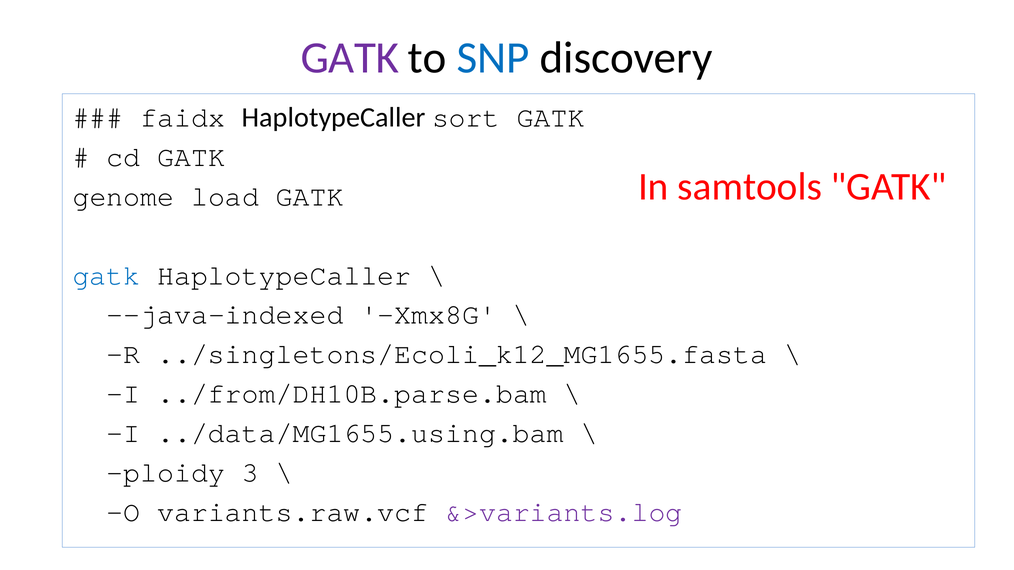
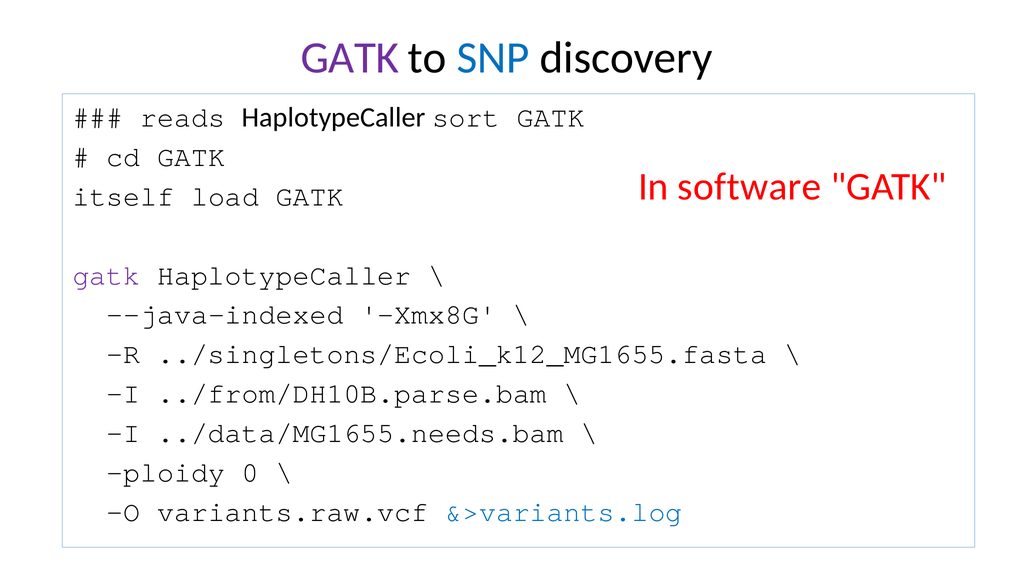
faidx: faidx -> reads (183, 118)
samtools: samtools -> software (749, 187)
genome: genome -> itself (123, 197)
gatk colour: blue -> purple (106, 275)
../data/MG1655.using.bam: ../data/MG1655.using.bam -> ../data/MG1655.needs.bam (360, 433)
3: 3 -> 0 (250, 473)
&>variants.log colour: purple -> blue (564, 512)
